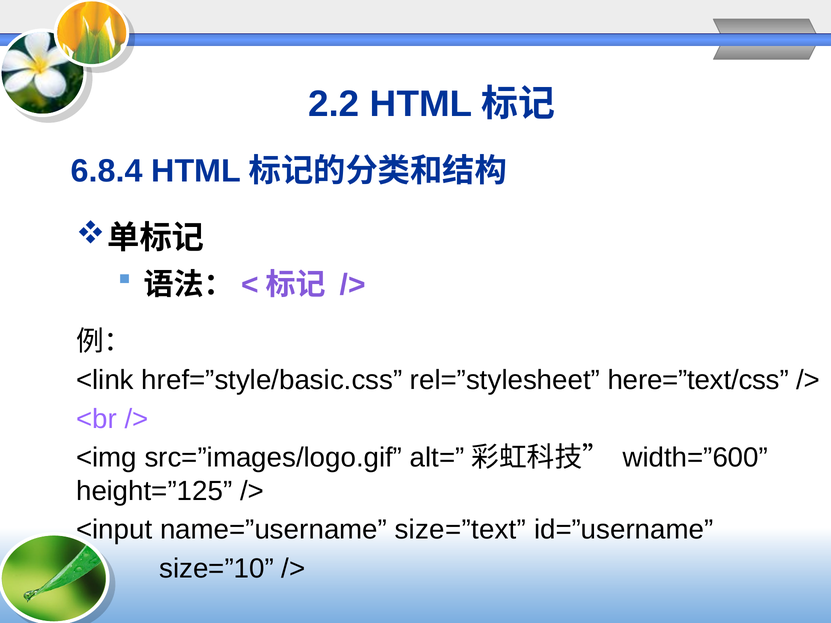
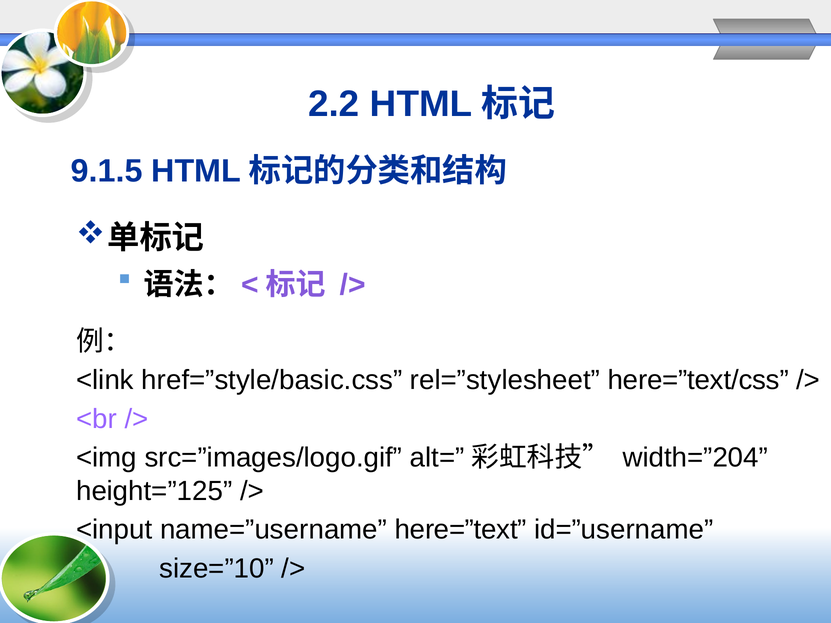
6.8.4: 6.8.4 -> 9.1.5 (107, 171)
width=”600: width=”600 -> width=”204 (695, 458)
size=”text: size=”text -> here=”text (461, 530)
